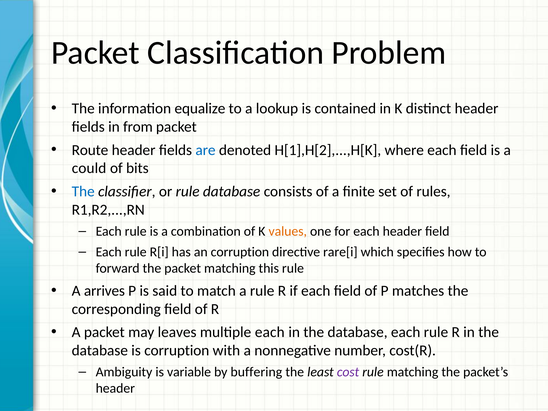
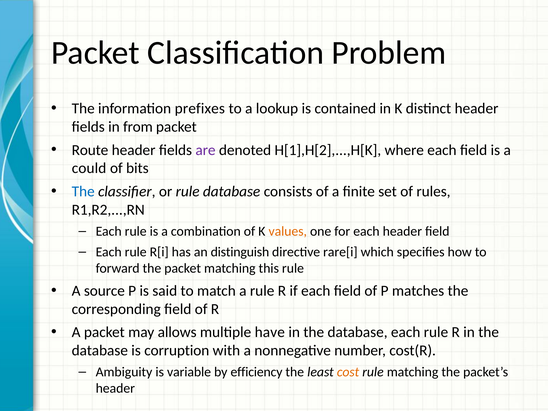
equalize: equalize -> prefixes (200, 109)
are colour: blue -> purple (205, 150)
an corruption: corruption -> distinguish (240, 252)
arrives: arrives -> source (104, 291)
leaves: leaves -> allows (177, 332)
multiple each: each -> have (270, 332)
buffering: buffering -> efficiency (256, 372)
cost colour: purple -> orange (348, 372)
